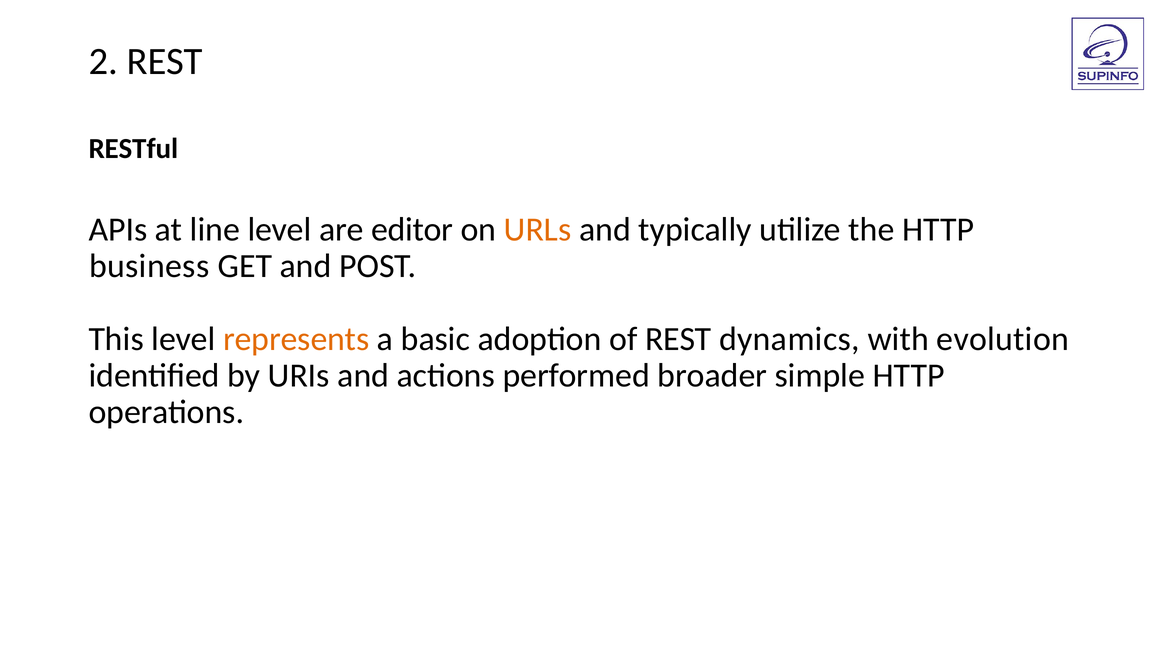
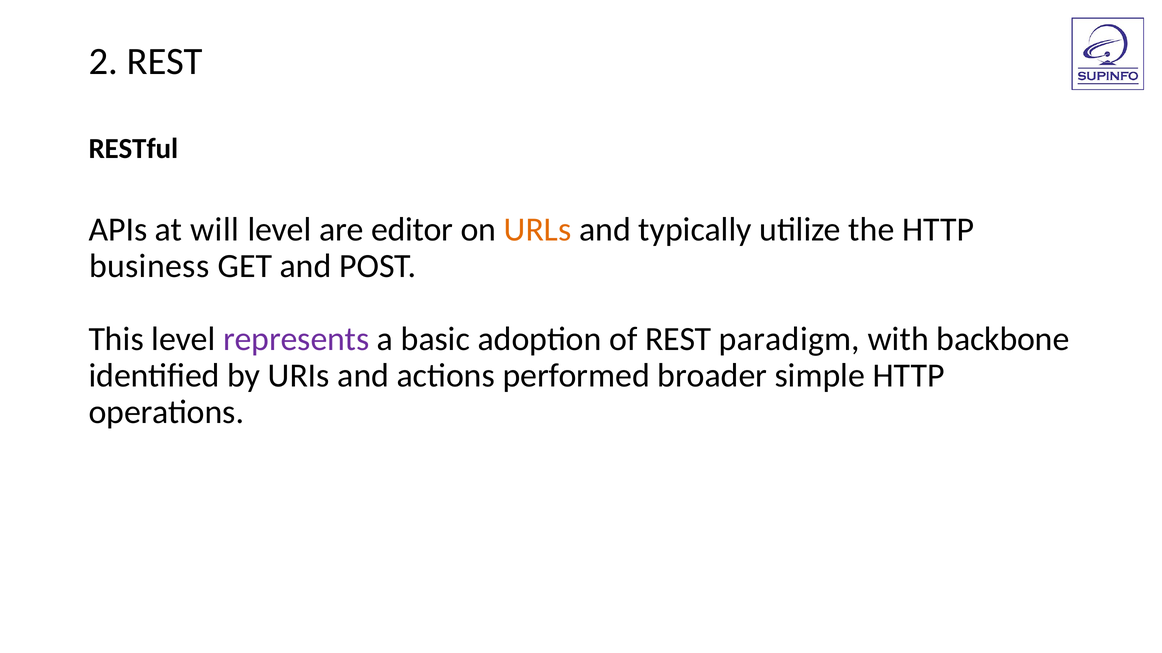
line: line -> will (215, 230)
represents colour: orange -> purple (296, 339)
dynamics: dynamics -> paradigm (789, 339)
evolution: evolution -> backbone (1003, 339)
